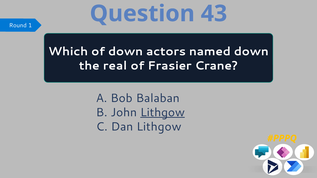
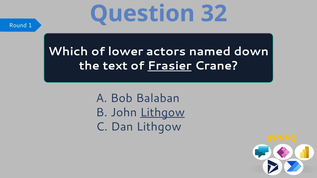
43: 43 -> 32 (214, 14)
of down: down -> lower (126, 52)
real: real -> text (115, 66)
Frasier underline: none -> present (170, 66)
